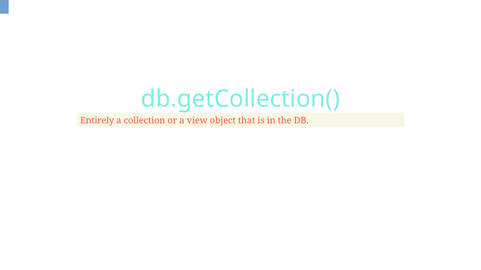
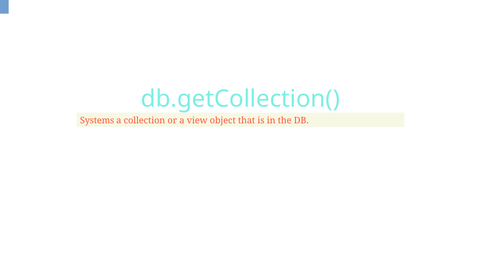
Entirely: Entirely -> Systems (97, 121)
